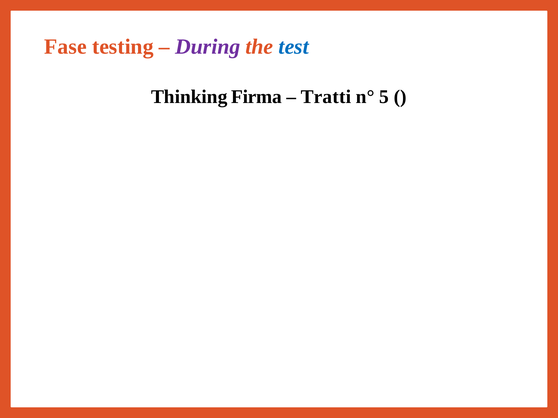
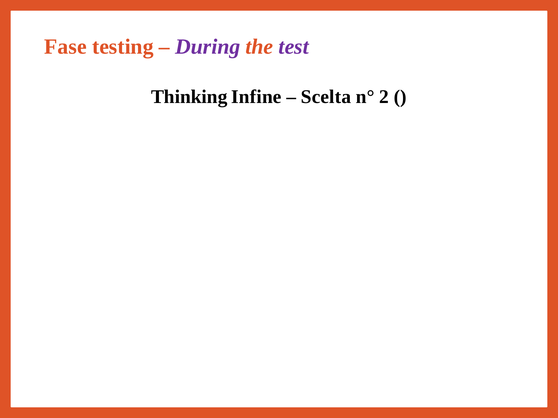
test colour: blue -> purple (294, 47)
Firma: Firma -> Infine (256, 97)
Tratti: Tratti -> Scelta (326, 97)
5: 5 -> 2 (384, 97)
